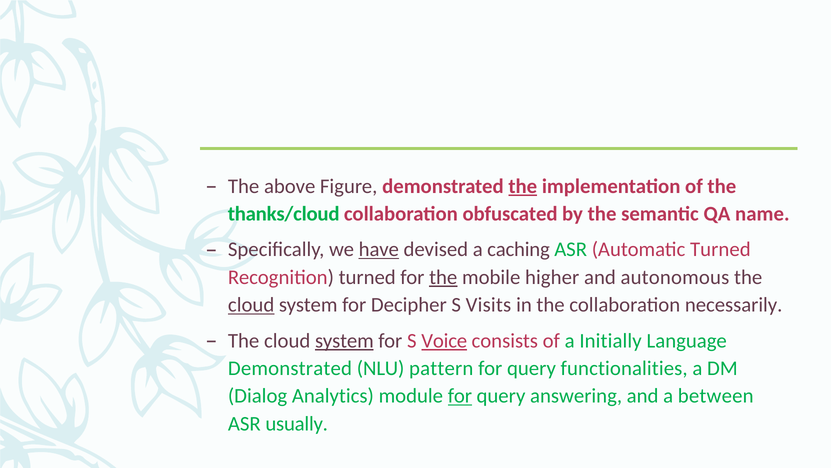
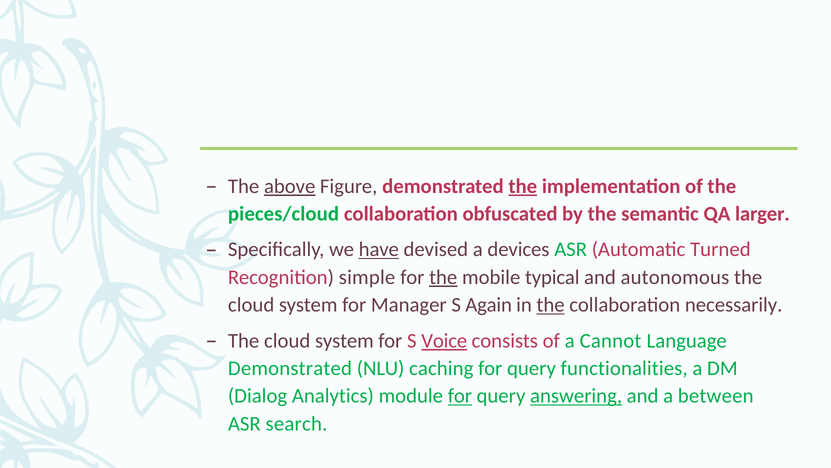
above underline: none -> present (290, 186)
thanks/cloud: thanks/cloud -> pieces/cloud (284, 214)
name: name -> larger (762, 214)
caching: caching -> devices (518, 249)
Recognition turned: turned -> simple (367, 277)
higher: higher -> typical (552, 277)
cloud underline: present -> none (251, 305)
Decipher: Decipher -> Manager (409, 305)
Visits: Visits -> Again (489, 305)
the underline: none -> present (551, 305)
system underline: present -> none (344, 340)
Initially: Initially -> Cannot (611, 340)
pattern: pattern -> caching (441, 368)
answering underline: none -> present (576, 396)
usually: usually -> search (296, 423)
